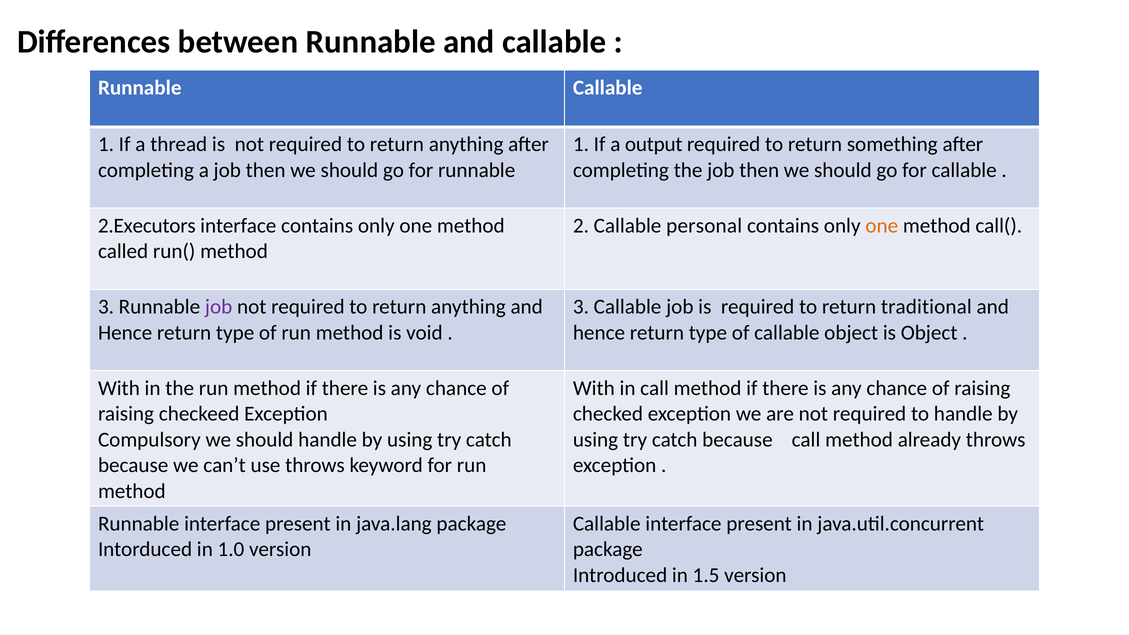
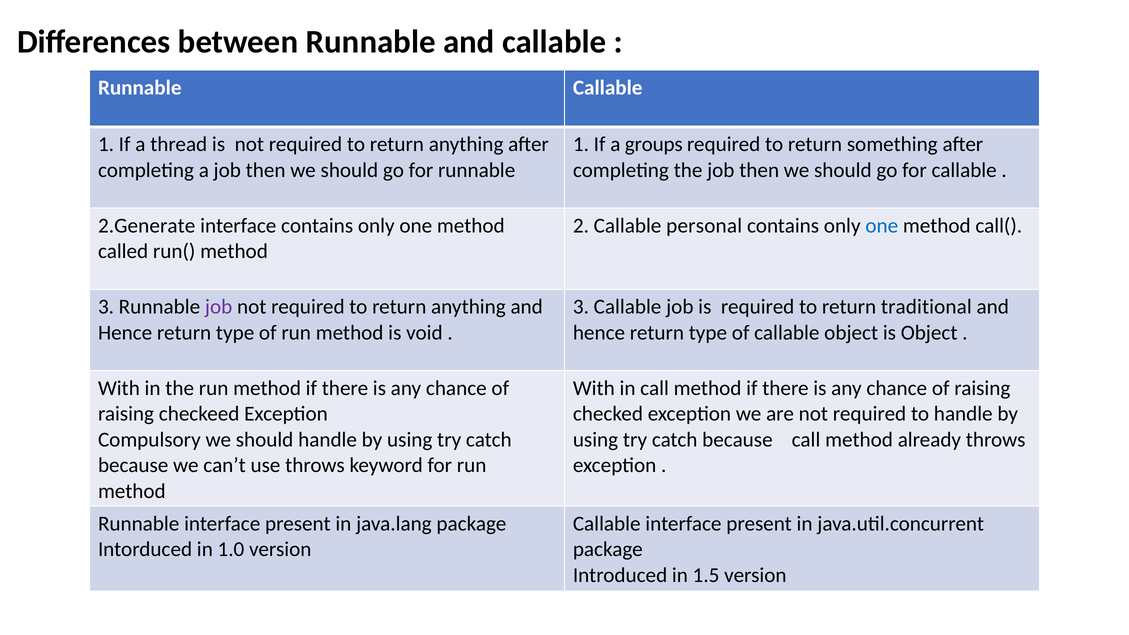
output: output -> groups (654, 144)
2.Executors: 2.Executors -> 2.Generate (147, 226)
one colour: orange -> blue (882, 226)
